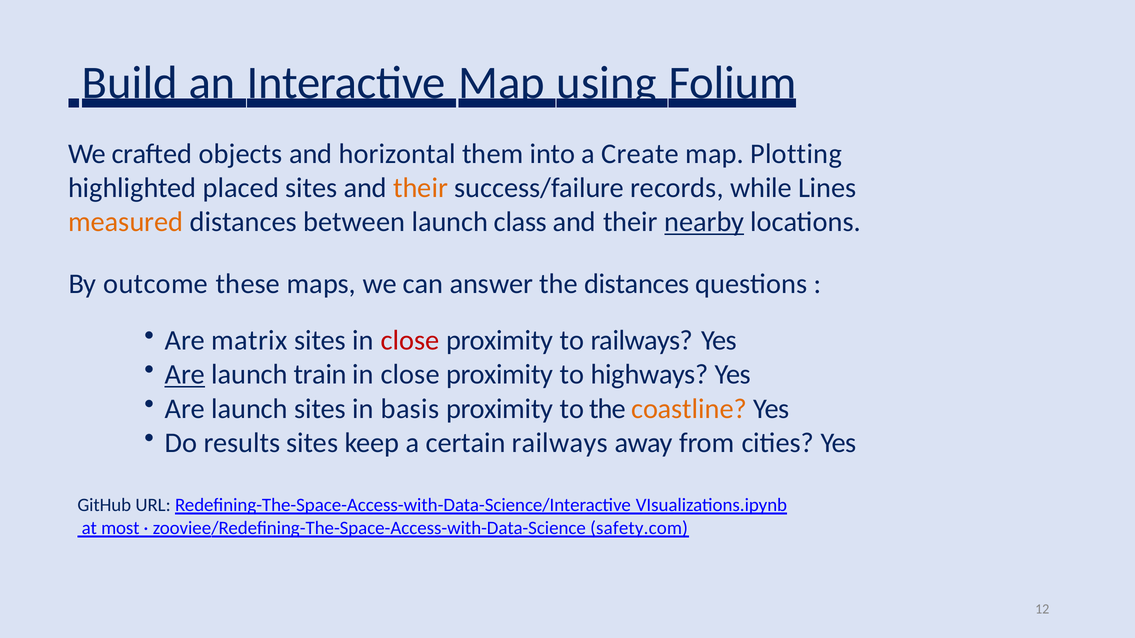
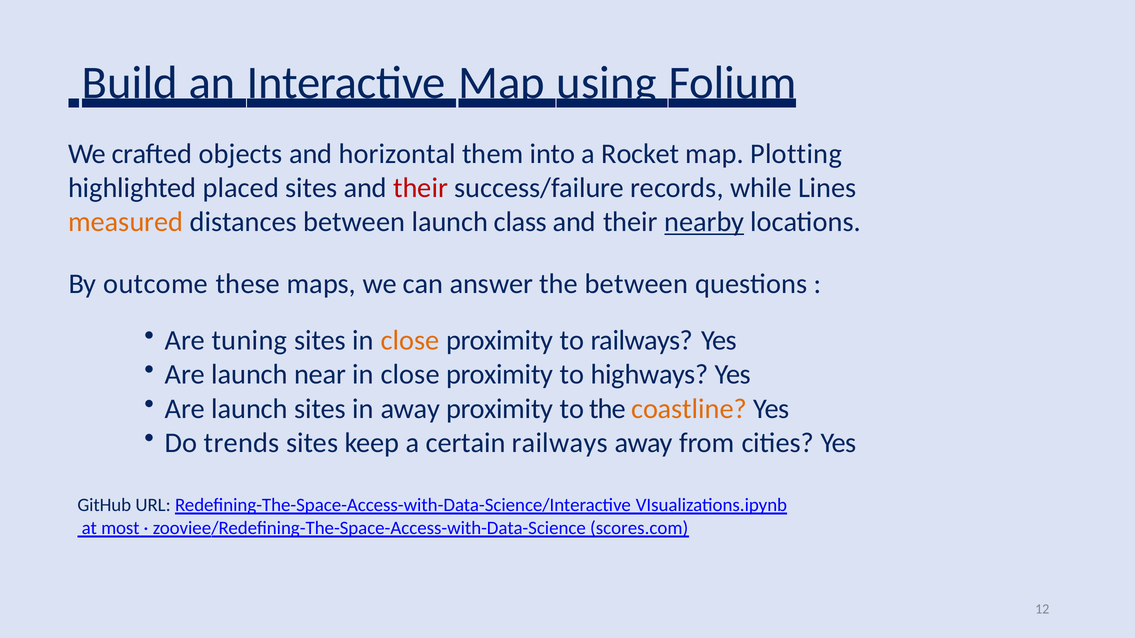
Create: Create -> Rocket (640, 154)
their colour: orange -> red (421, 188)
the distances: distances -> between (636, 284)
matrix: matrix -> tuning (249, 341)
close colour: red -> orange (410, 341)
Are underline: present -> none (185, 375)
train: train -> near (320, 375)
in basis: basis -> away (410, 409)
results: results -> trends (242, 443)
safety.com: safety.com -> scores.com (639, 529)
